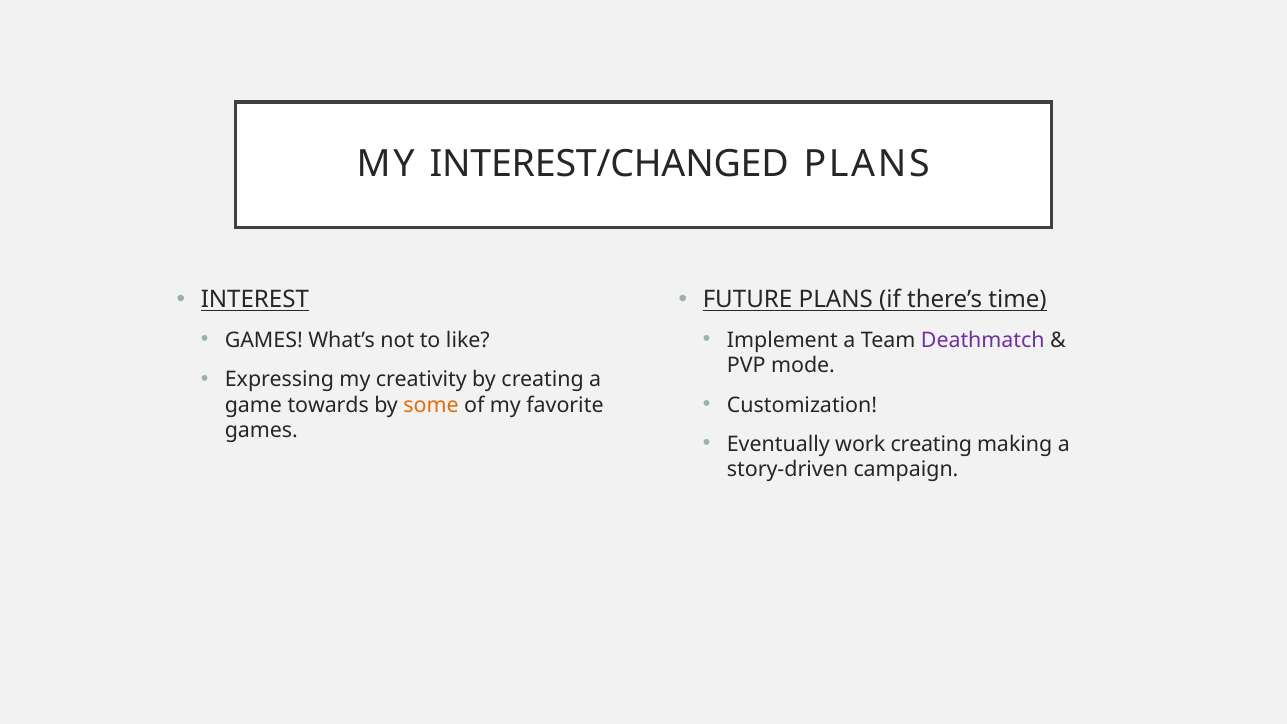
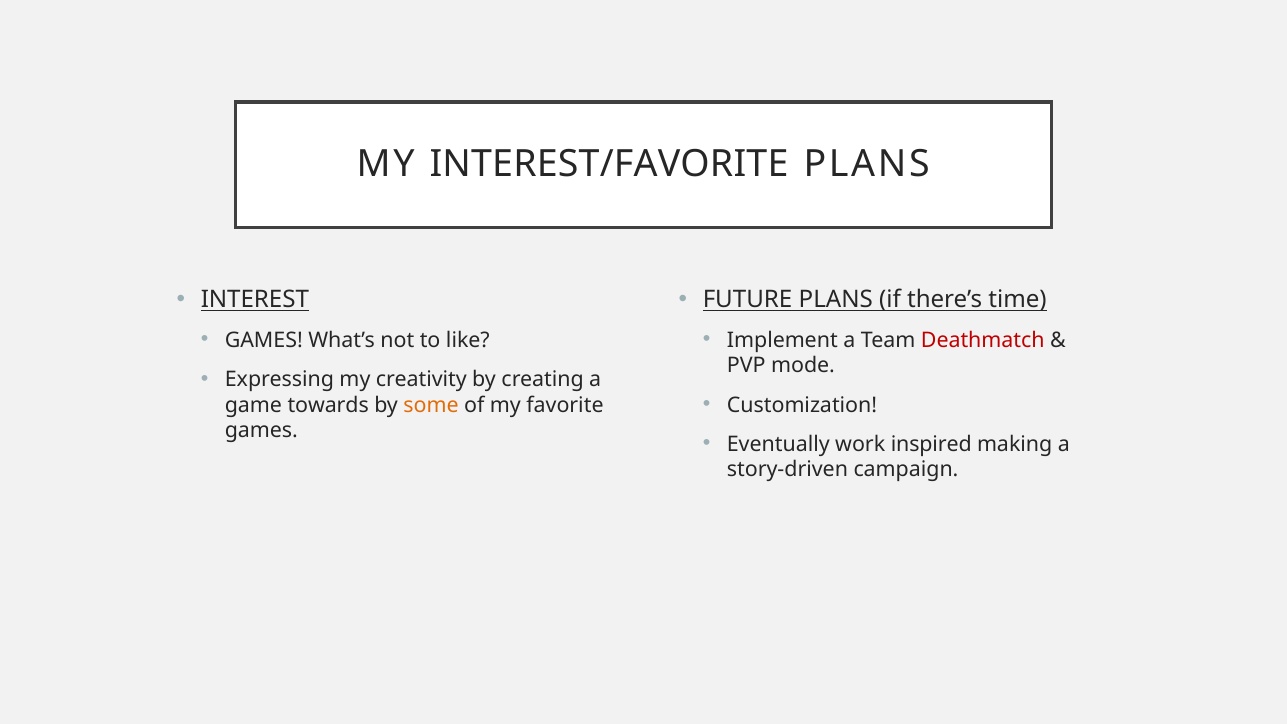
INTEREST/CHANGED: INTEREST/CHANGED -> INTEREST/FAVORITE (609, 164)
Deathmatch colour: purple -> red (983, 340)
work creating: creating -> inspired (931, 444)
